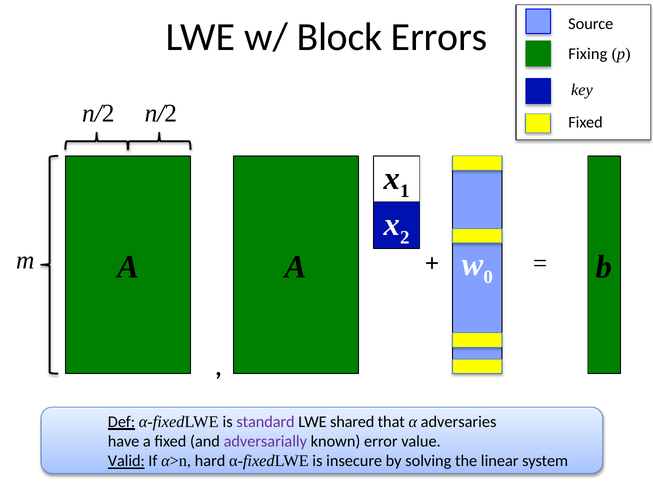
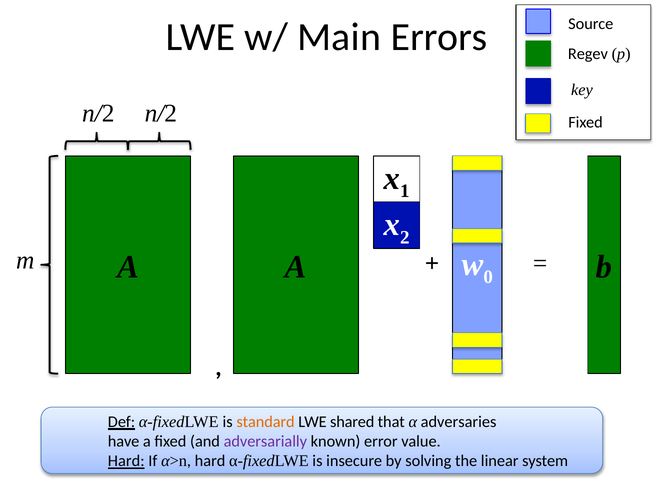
Block: Block -> Main (339, 37)
Fixing: Fixing -> Regev (588, 54)
standard colour: purple -> orange (266, 422)
Valid: Valid -> Hard (126, 461)
